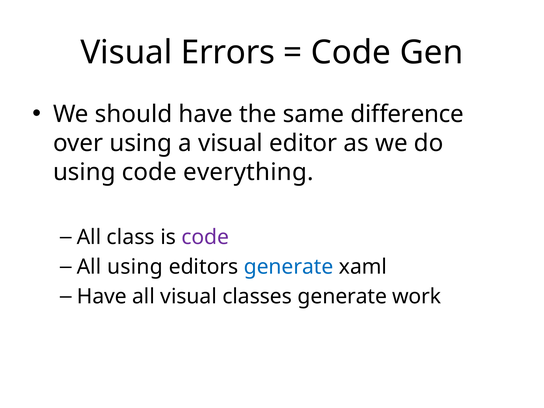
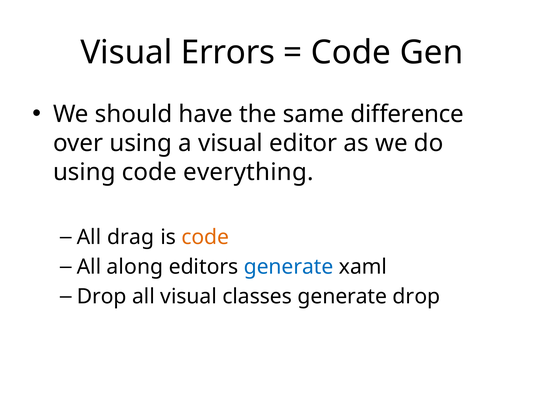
class: class -> drag (131, 237)
code colour: purple -> orange (205, 237)
All using: using -> along (135, 267)
Have: Have -> Drop (102, 297)
generate work: work -> drop (416, 297)
